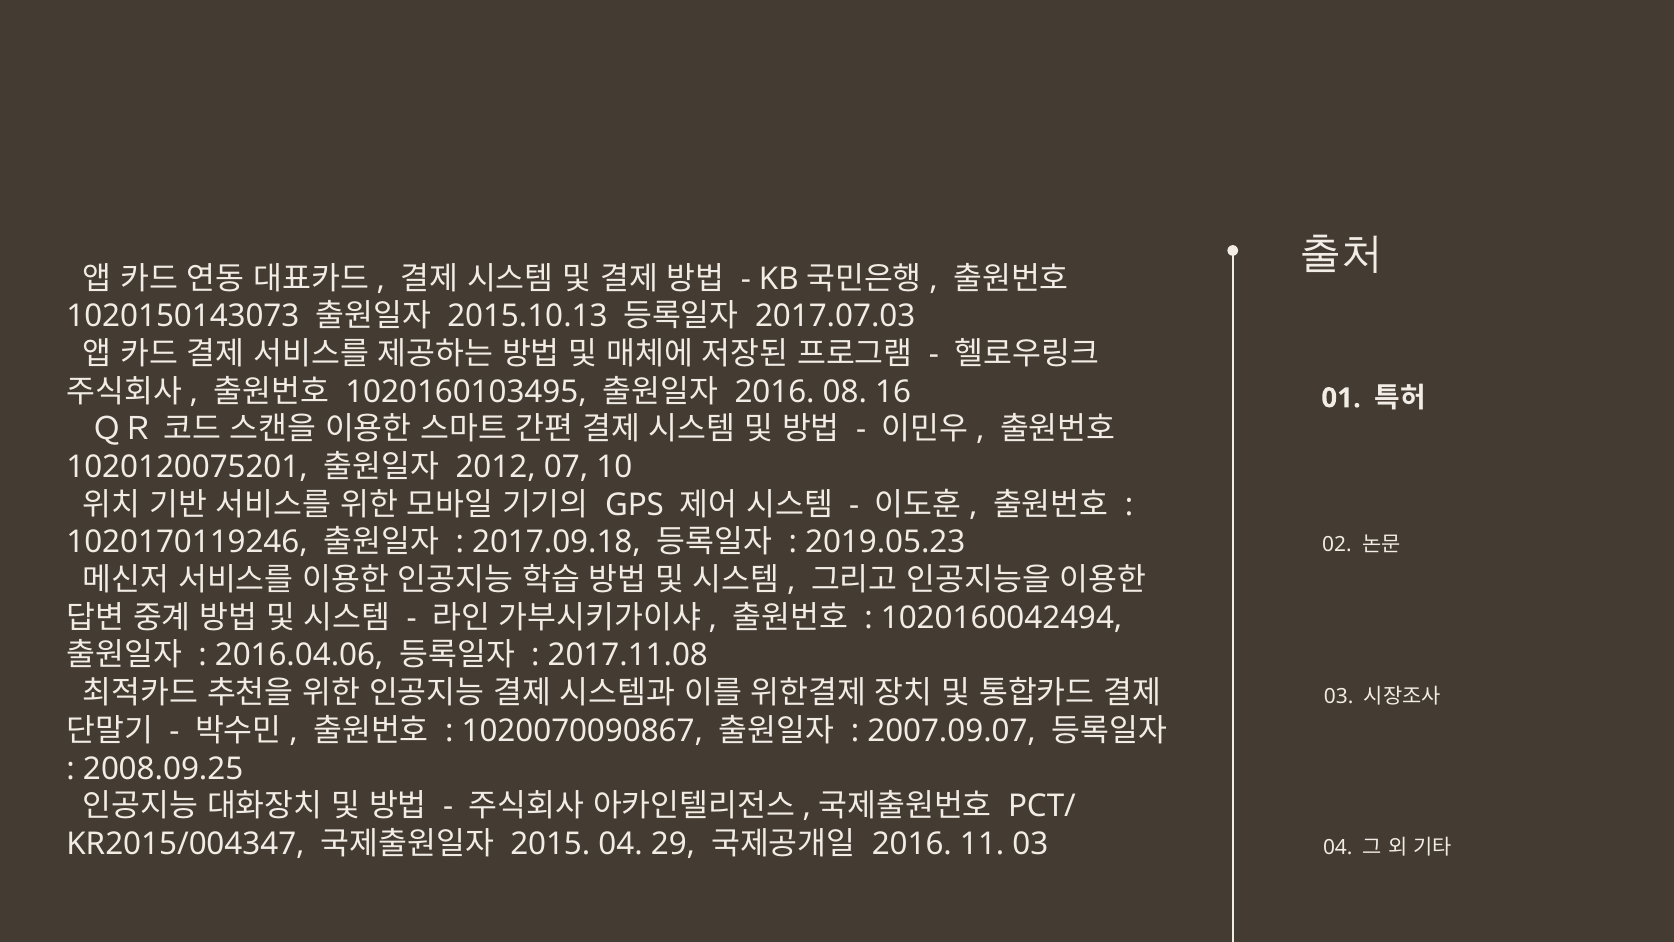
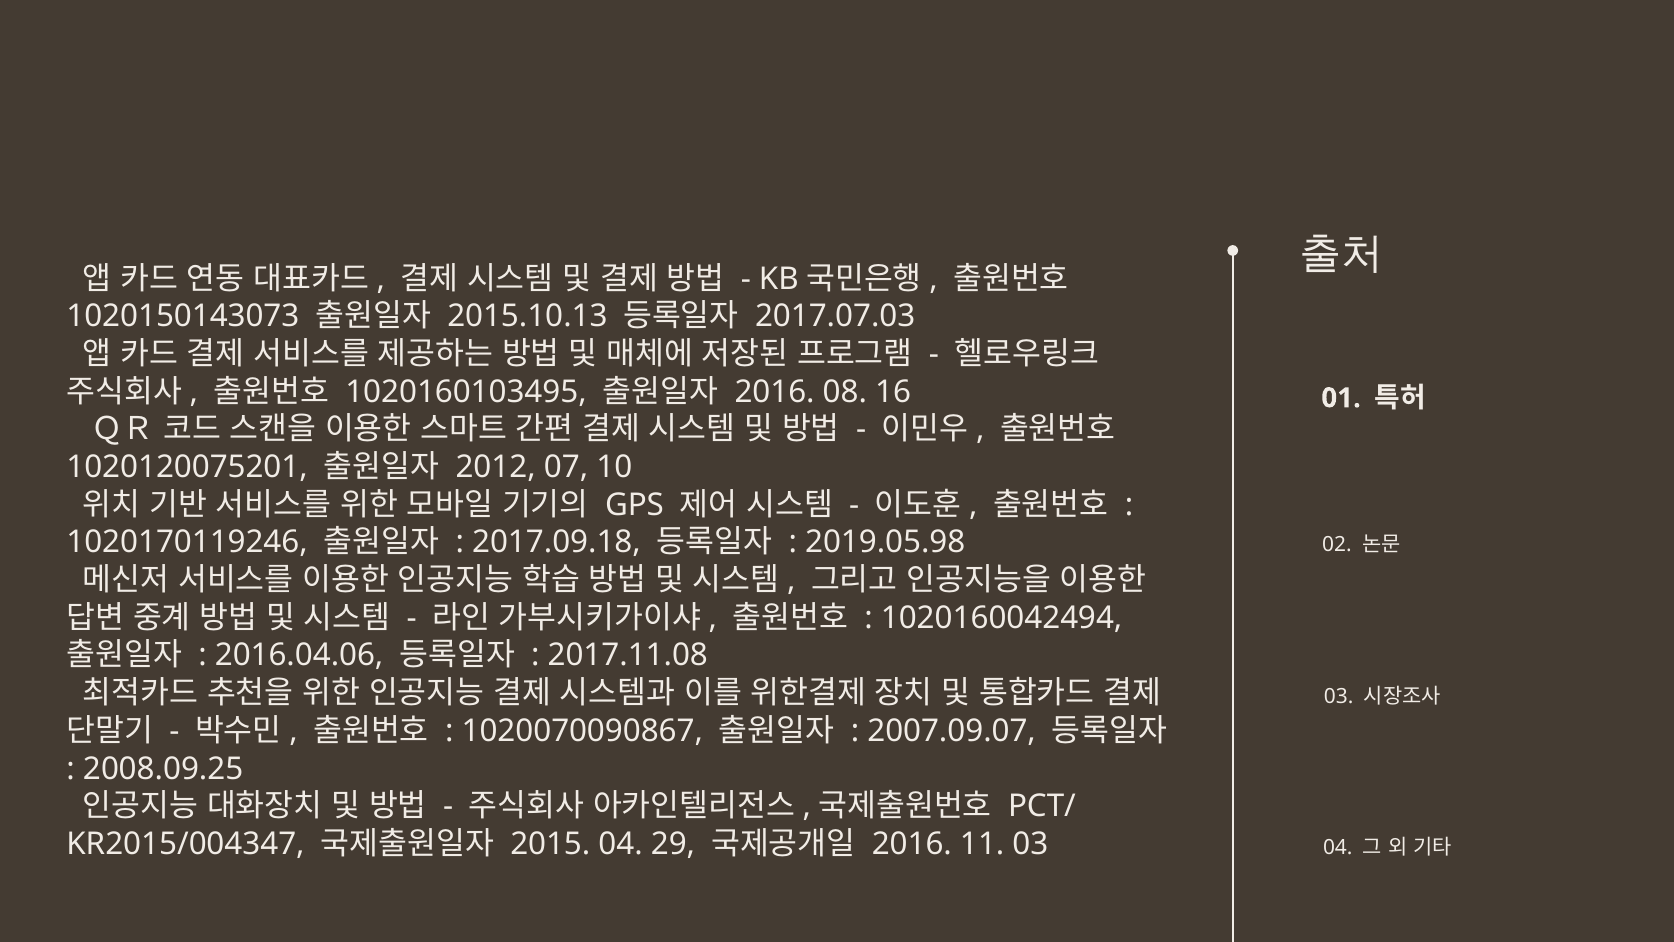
2019.05.23: 2019.05.23 -> 2019.05.98 (885, 542)
